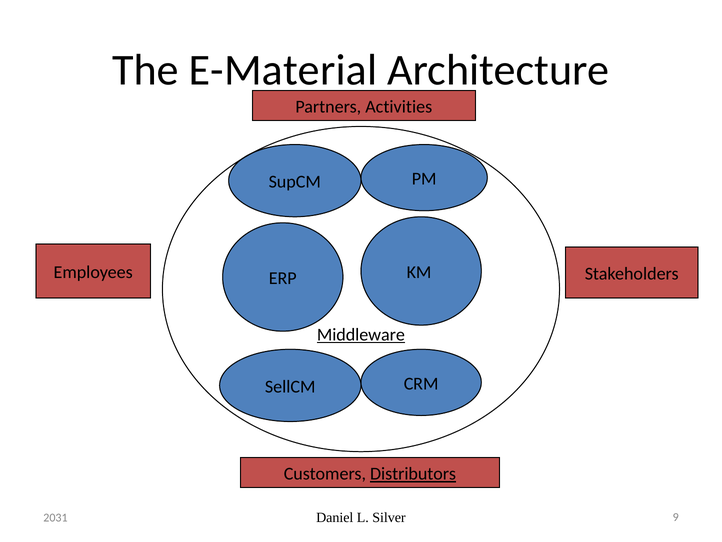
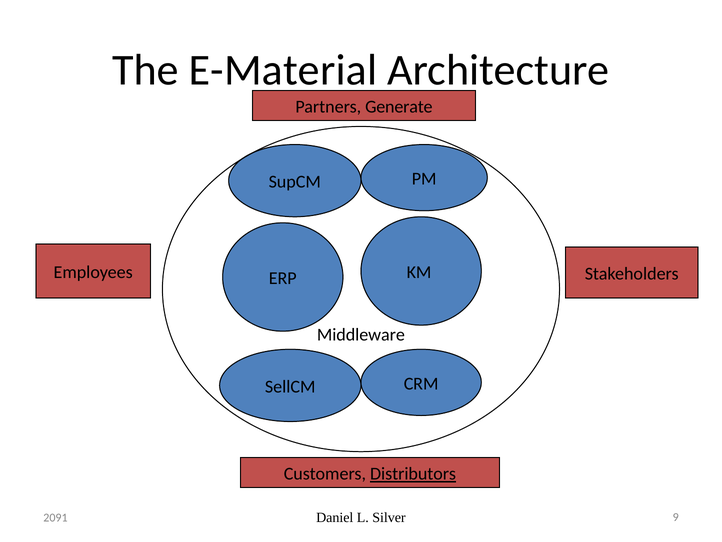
Activities: Activities -> Generate (399, 107)
Middleware underline: present -> none (361, 334)
2031: 2031 -> 2091 (55, 517)
